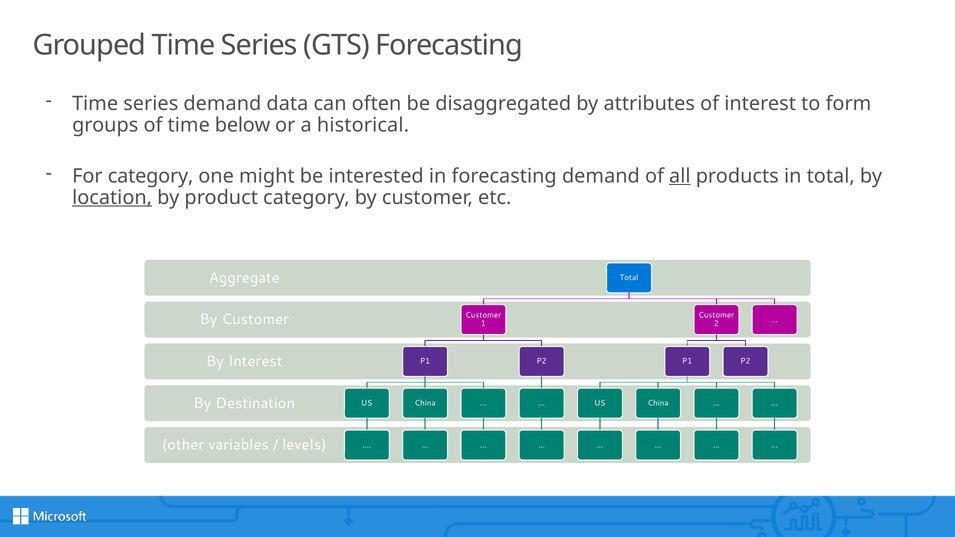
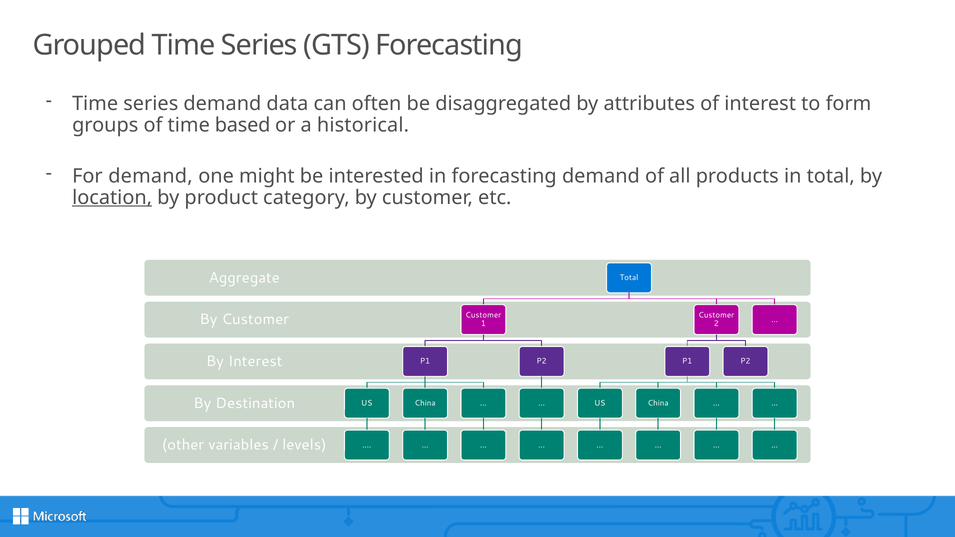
below: below -> based (243, 125)
For category: category -> demand (150, 176)
all underline: present -> none (680, 176)
